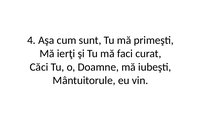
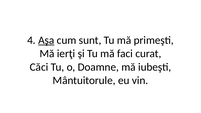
Aşa underline: none -> present (46, 40)
